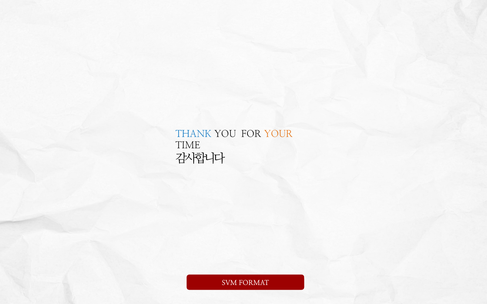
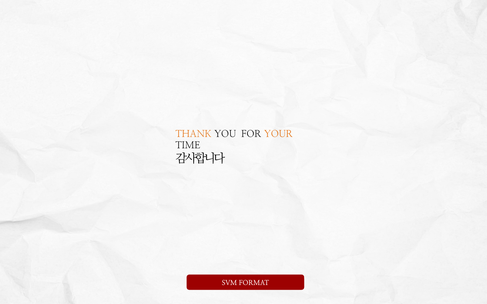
THANK colour: blue -> orange (194, 134)
